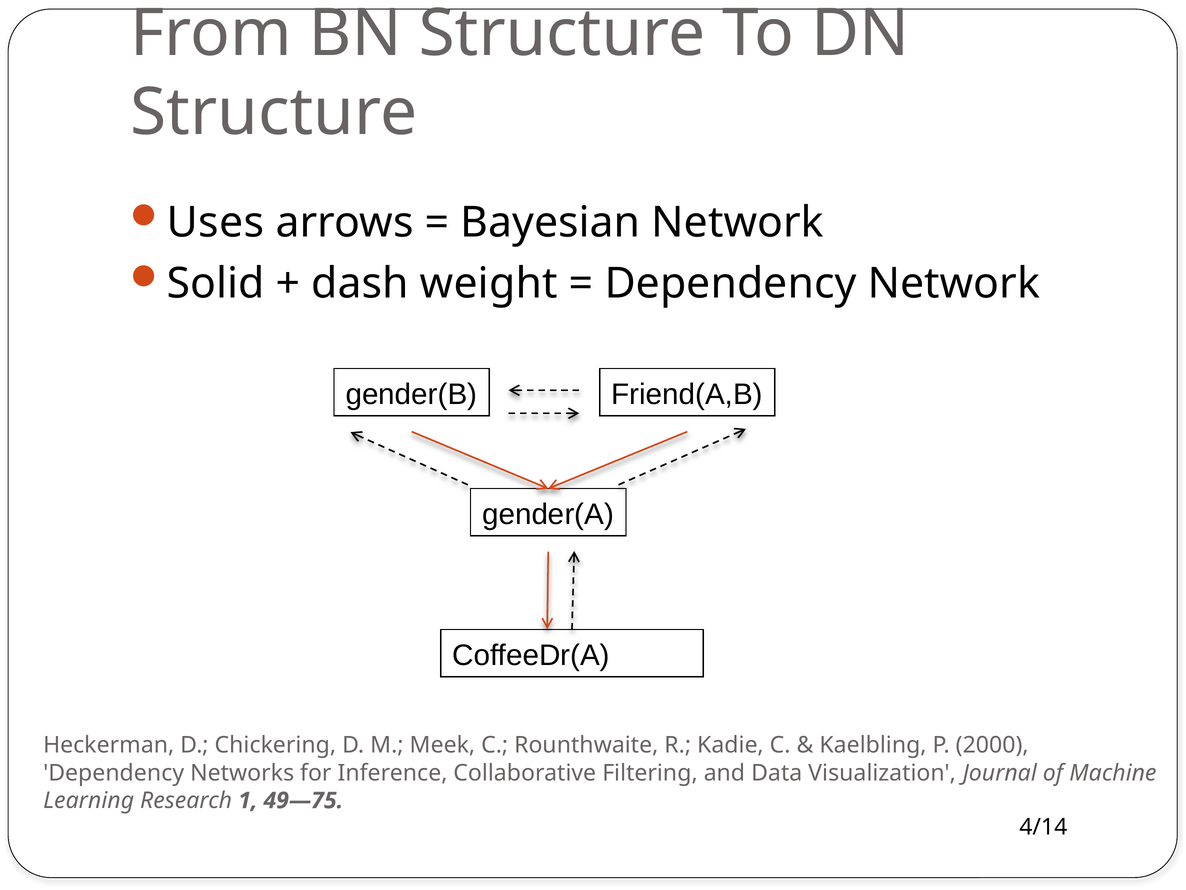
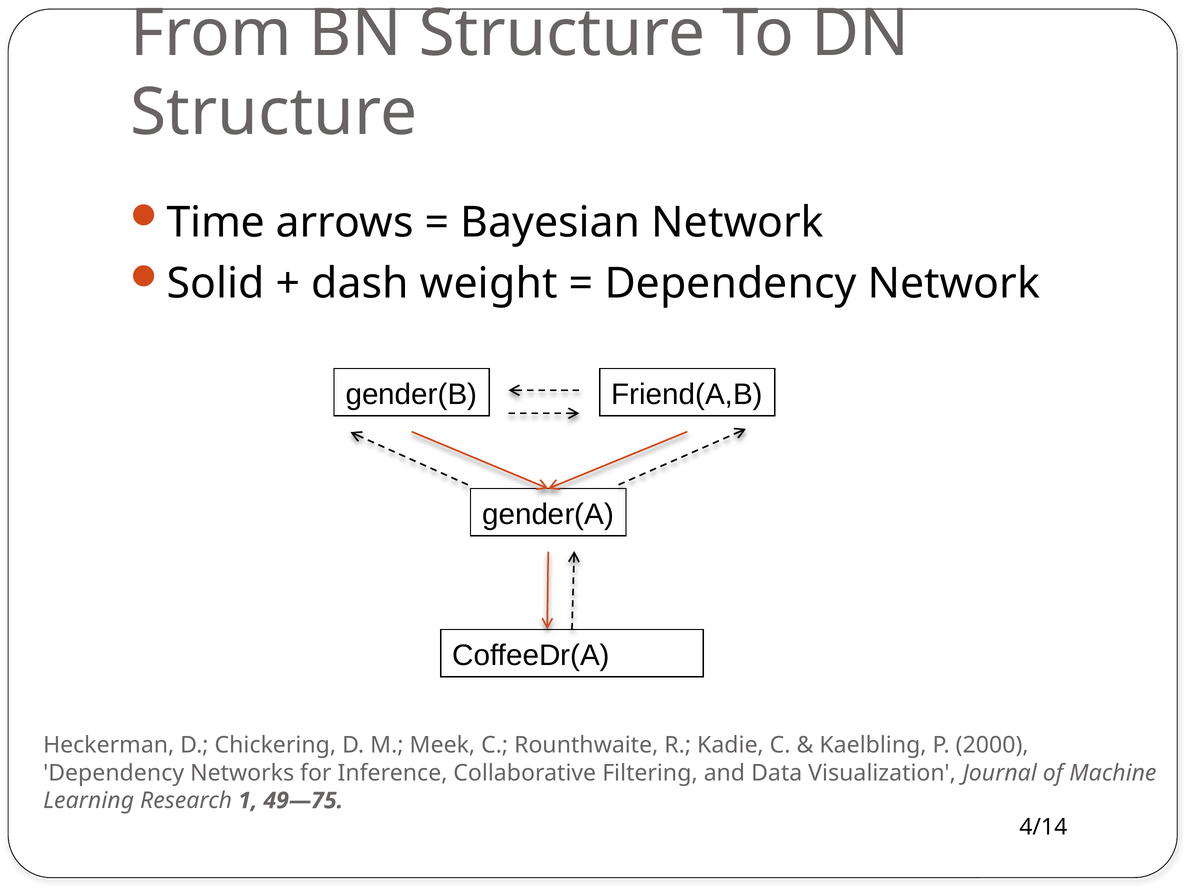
Uses: Uses -> Time (216, 222)
